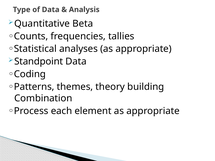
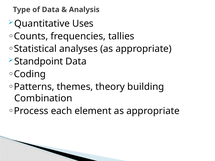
Beta: Beta -> Uses (83, 24)
